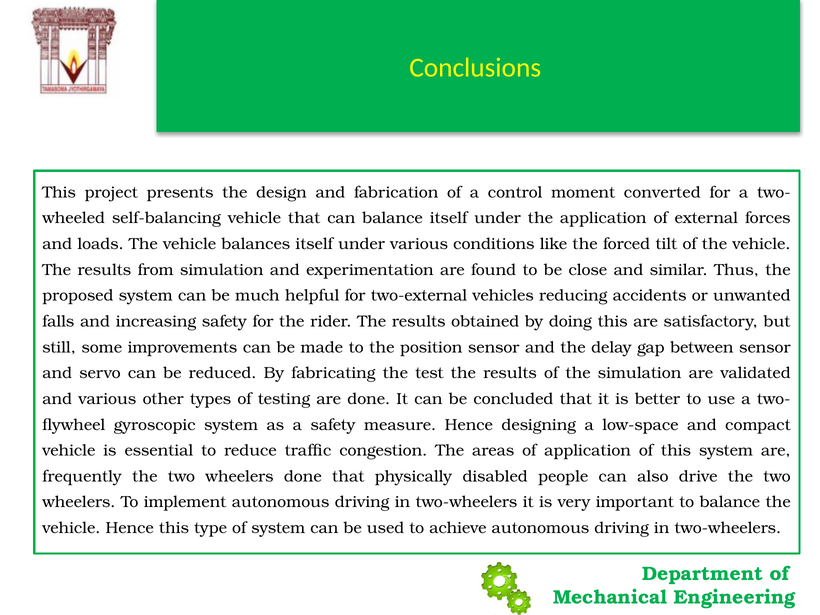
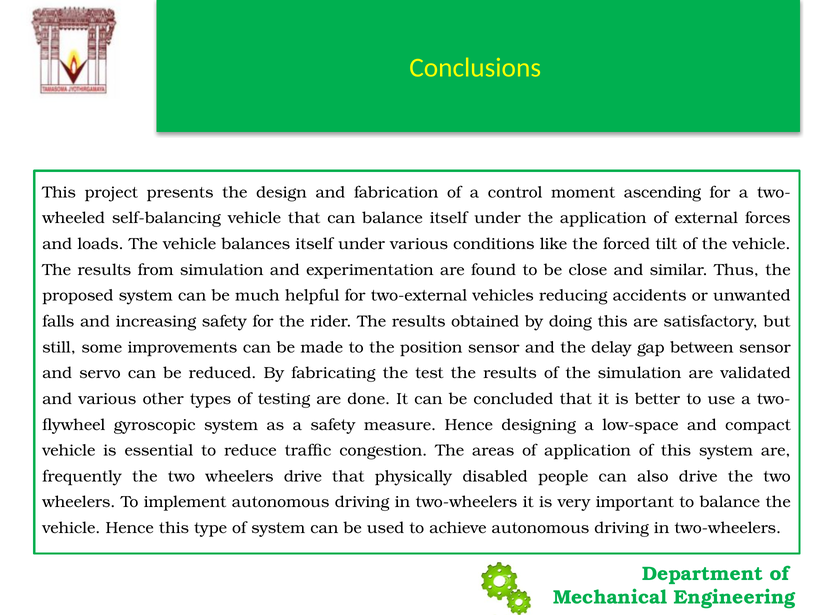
converted: converted -> ascending (662, 192)
wheelers done: done -> drive (303, 476)
